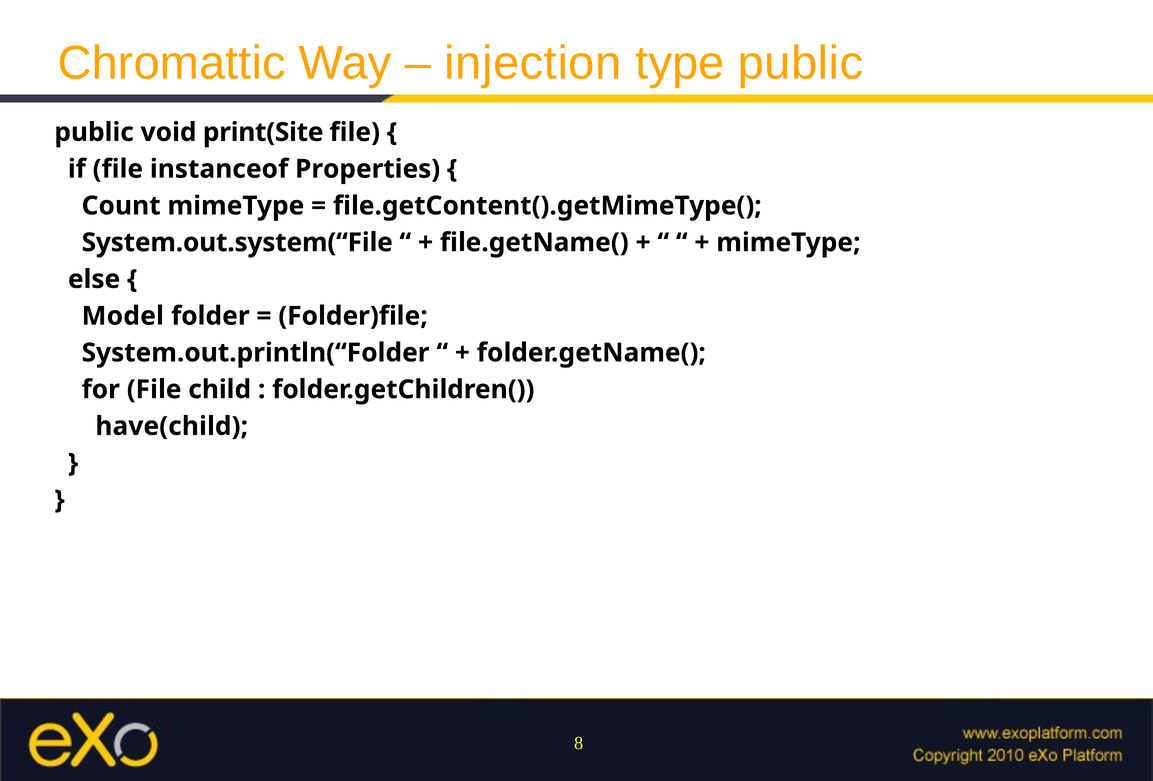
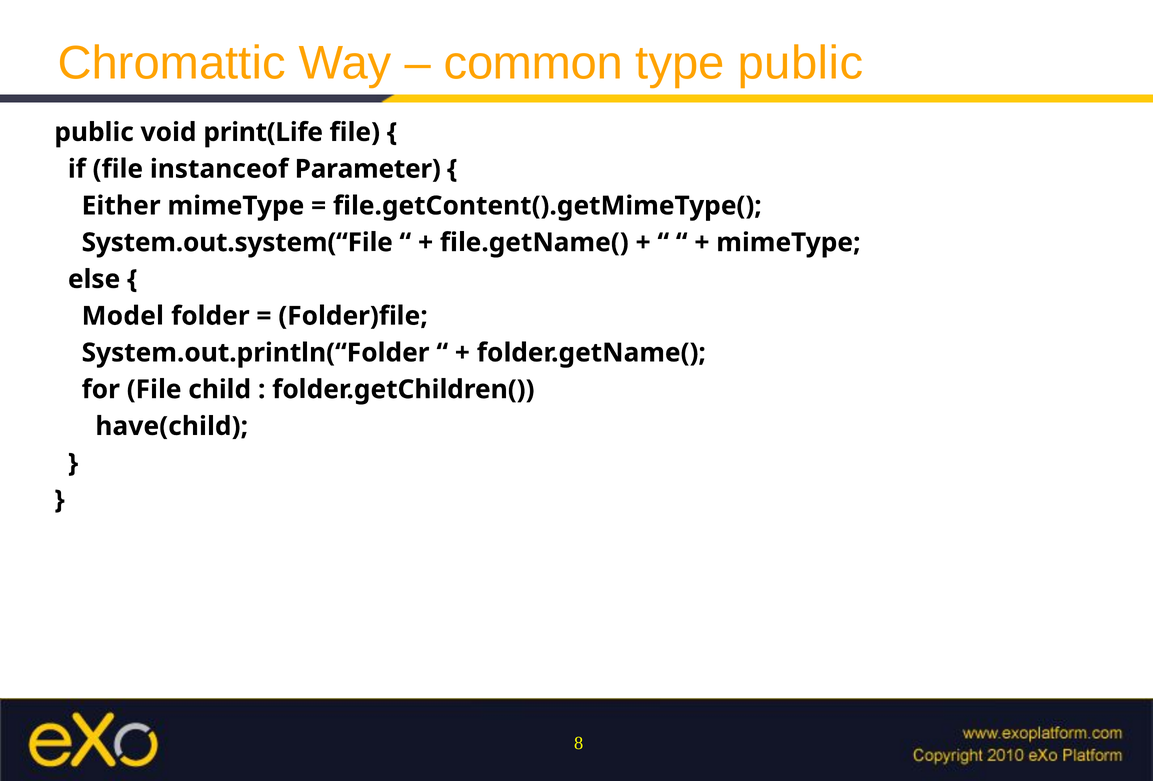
injection: injection -> common (533, 63)
print(Site: print(Site -> print(Life (263, 132)
Properties: Properties -> Parameter (368, 169)
Count: Count -> Either (121, 206)
